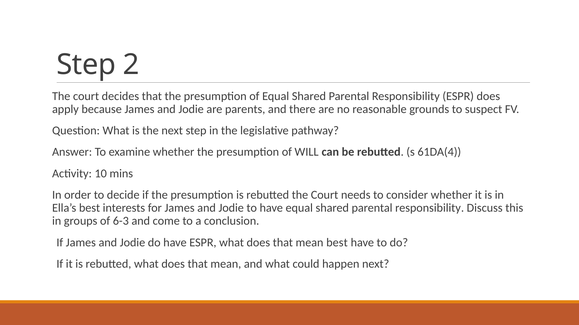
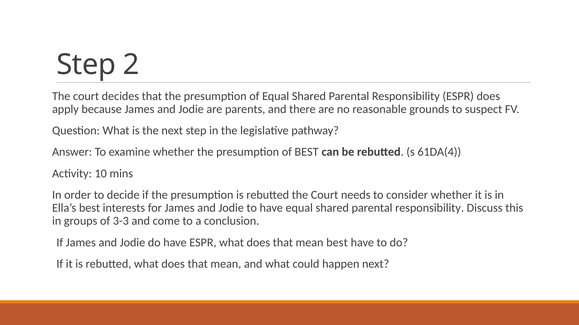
of WILL: WILL -> BEST (307, 152)
6-3: 6-3 -> 3-3 (121, 221)
